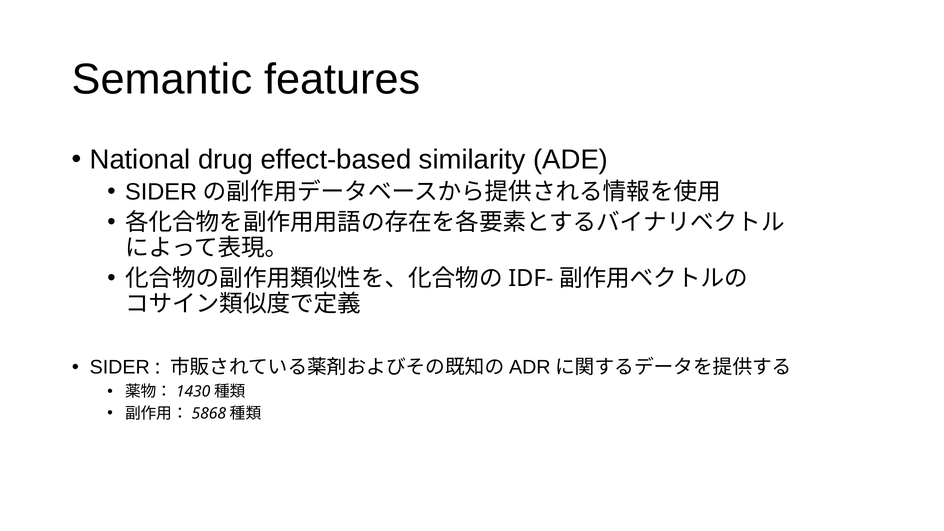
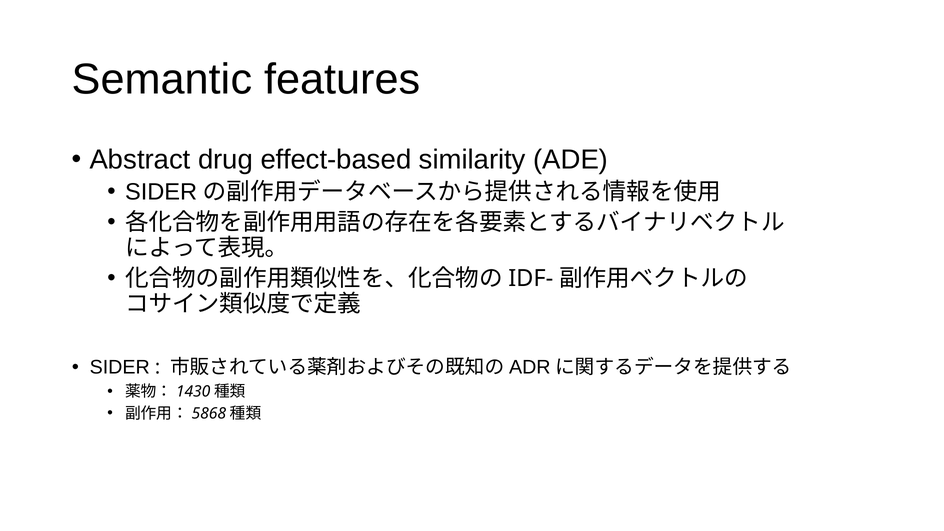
National: National -> Abstract (140, 160)
